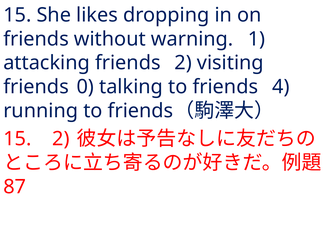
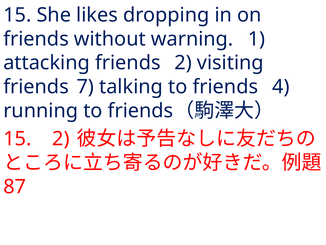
0: 0 -> 7 (85, 87)
